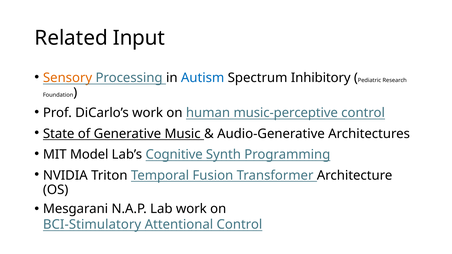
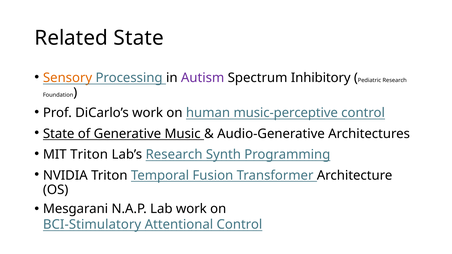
Related Input: Input -> State (139, 38)
Autism colour: blue -> purple (203, 78)
MIT Model: Model -> Triton (89, 155)
Lab’s Cognitive: Cognitive -> Research (174, 155)
